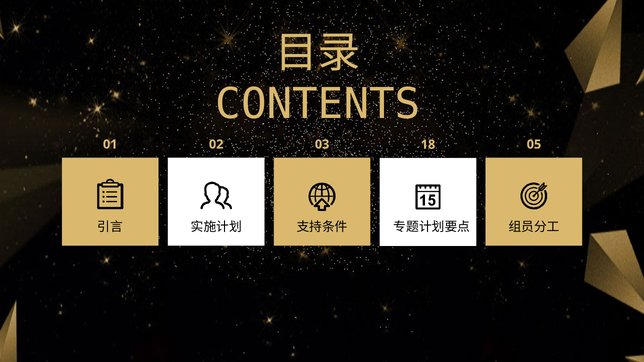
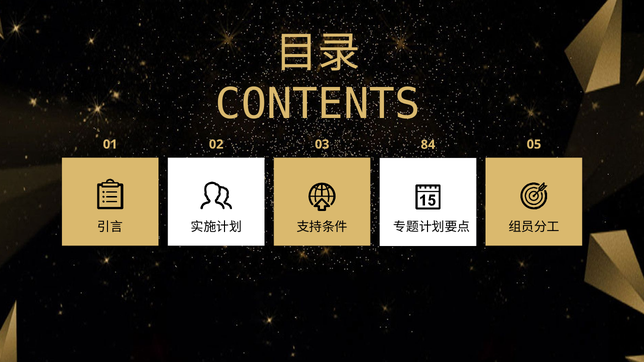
18: 18 -> 84 (428, 145)
